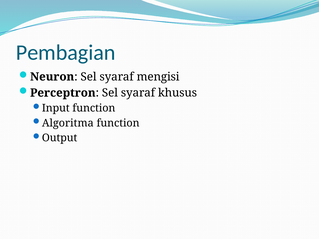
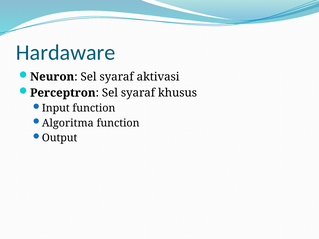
Pembagian: Pembagian -> Hardaware (66, 53)
mengisi: mengisi -> aktivasi (158, 77)
